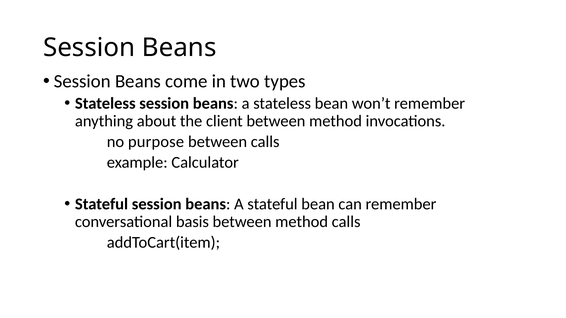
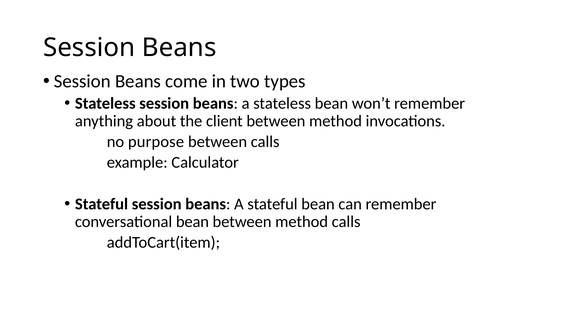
conversational basis: basis -> bean (192, 222)
